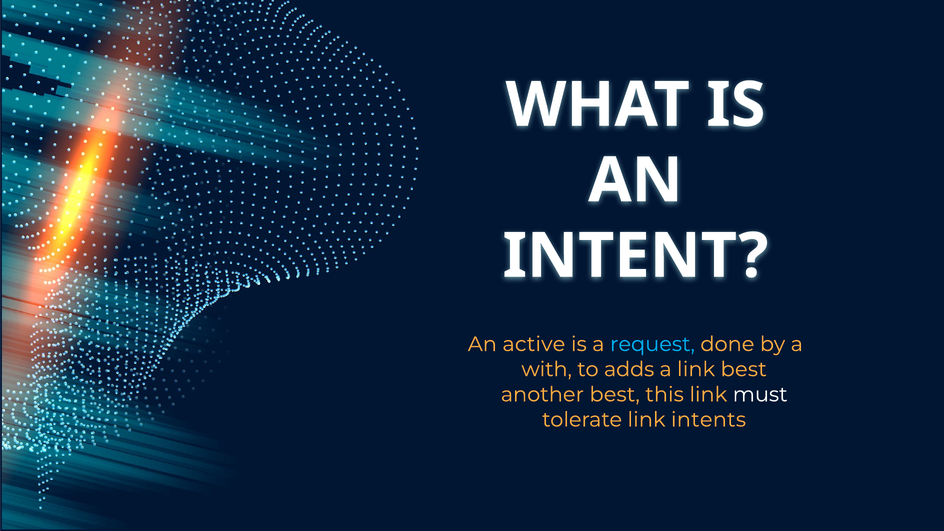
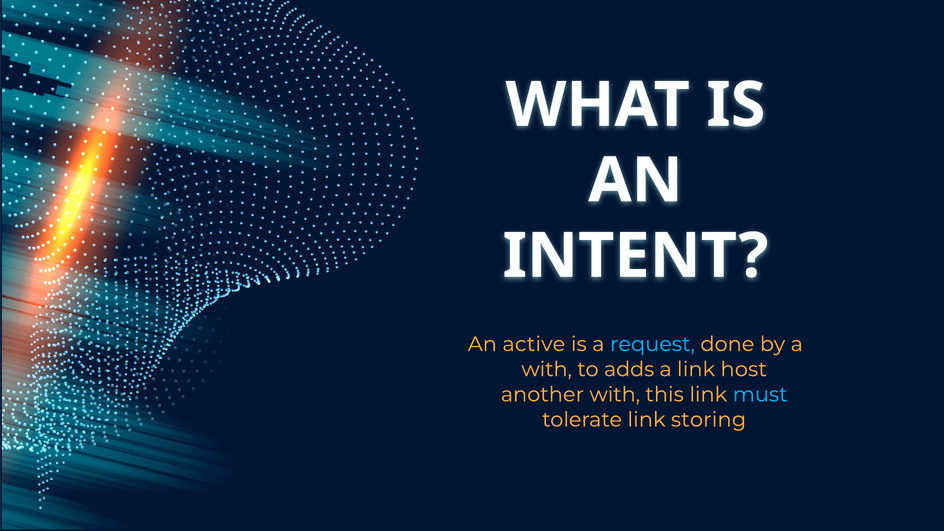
link best: best -> host (744, 369)
another best: best -> with (615, 395)
must colour: white -> light blue (760, 395)
intents: intents -> storing (709, 420)
